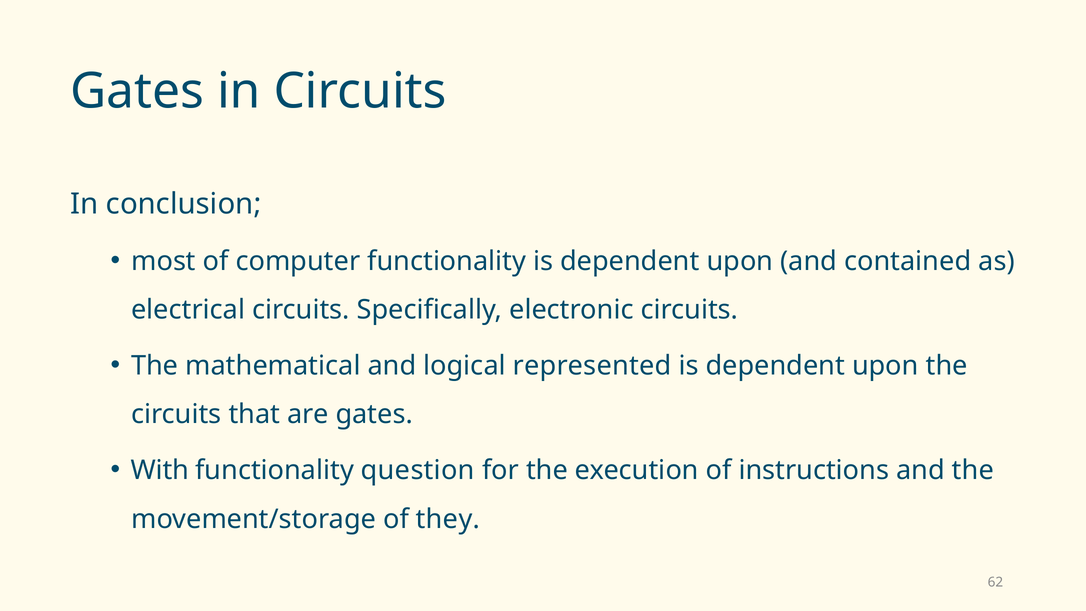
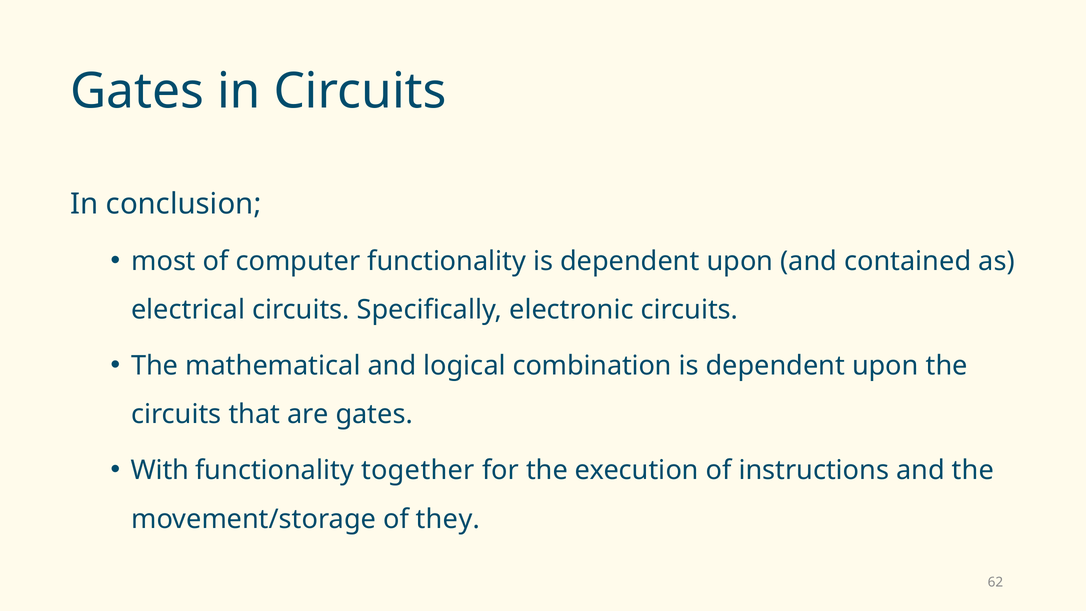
represented: represented -> combination (592, 366)
question: question -> together (418, 470)
